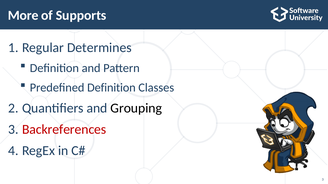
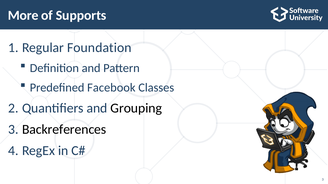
Determines: Determines -> Foundation (99, 48)
Predefined Definition: Definition -> Facebook (111, 88)
Backreferences colour: red -> black (64, 130)
